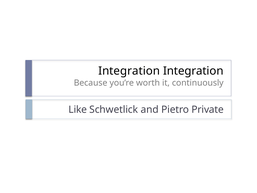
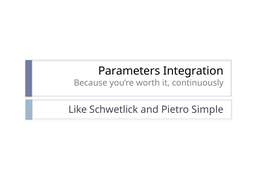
Integration: Integration -> Parameters (129, 71)
Private: Private -> Simple (208, 109)
